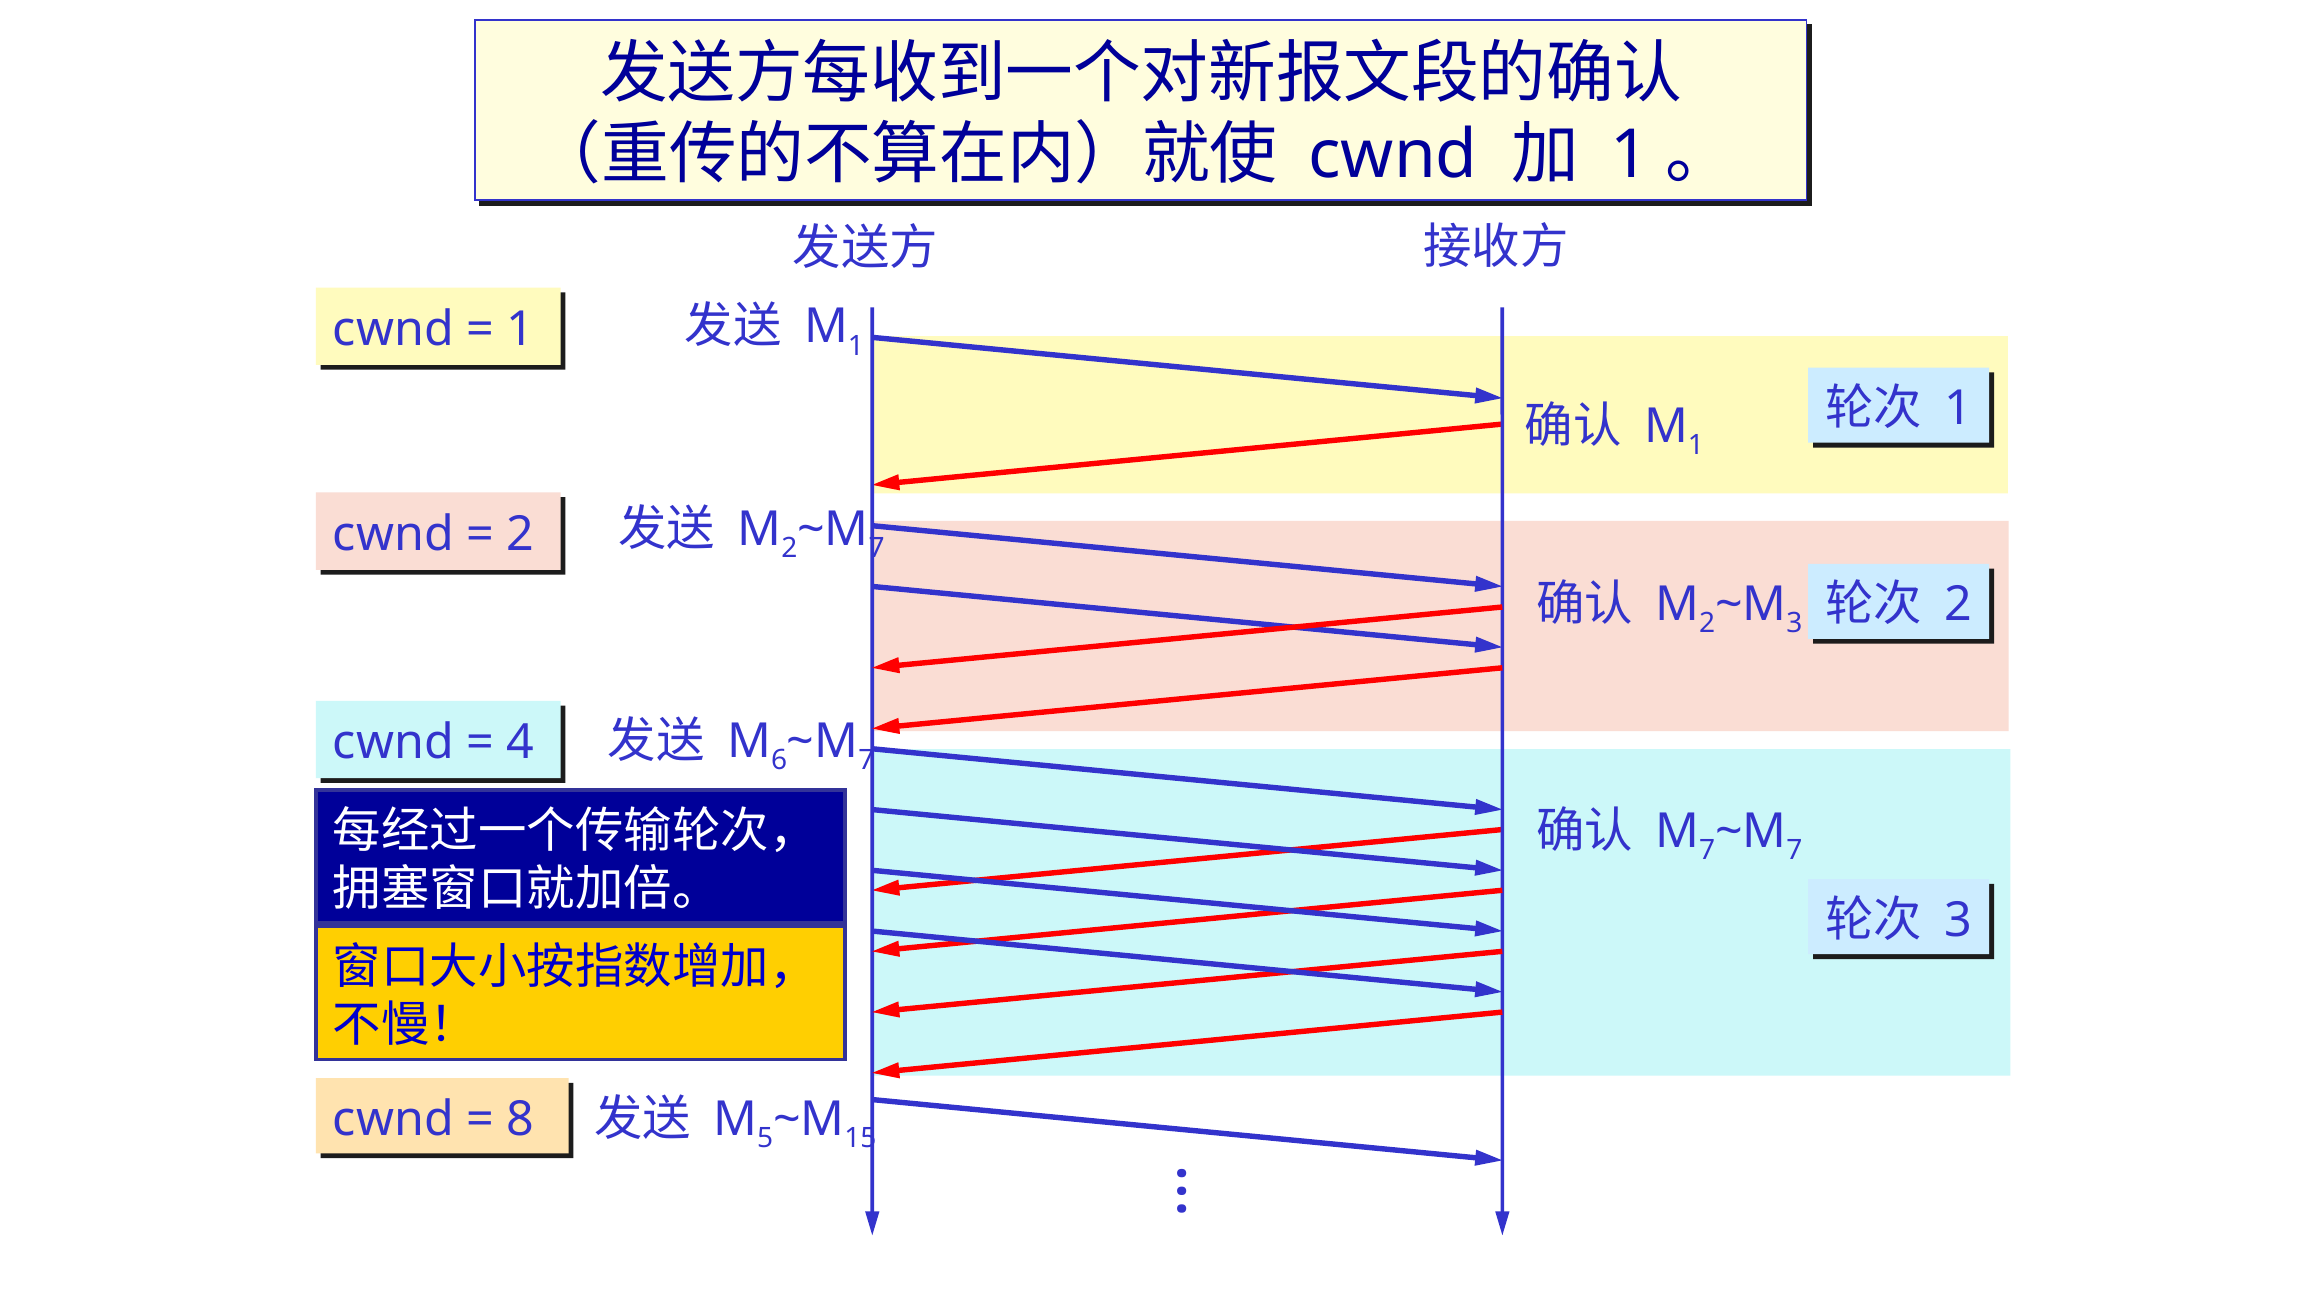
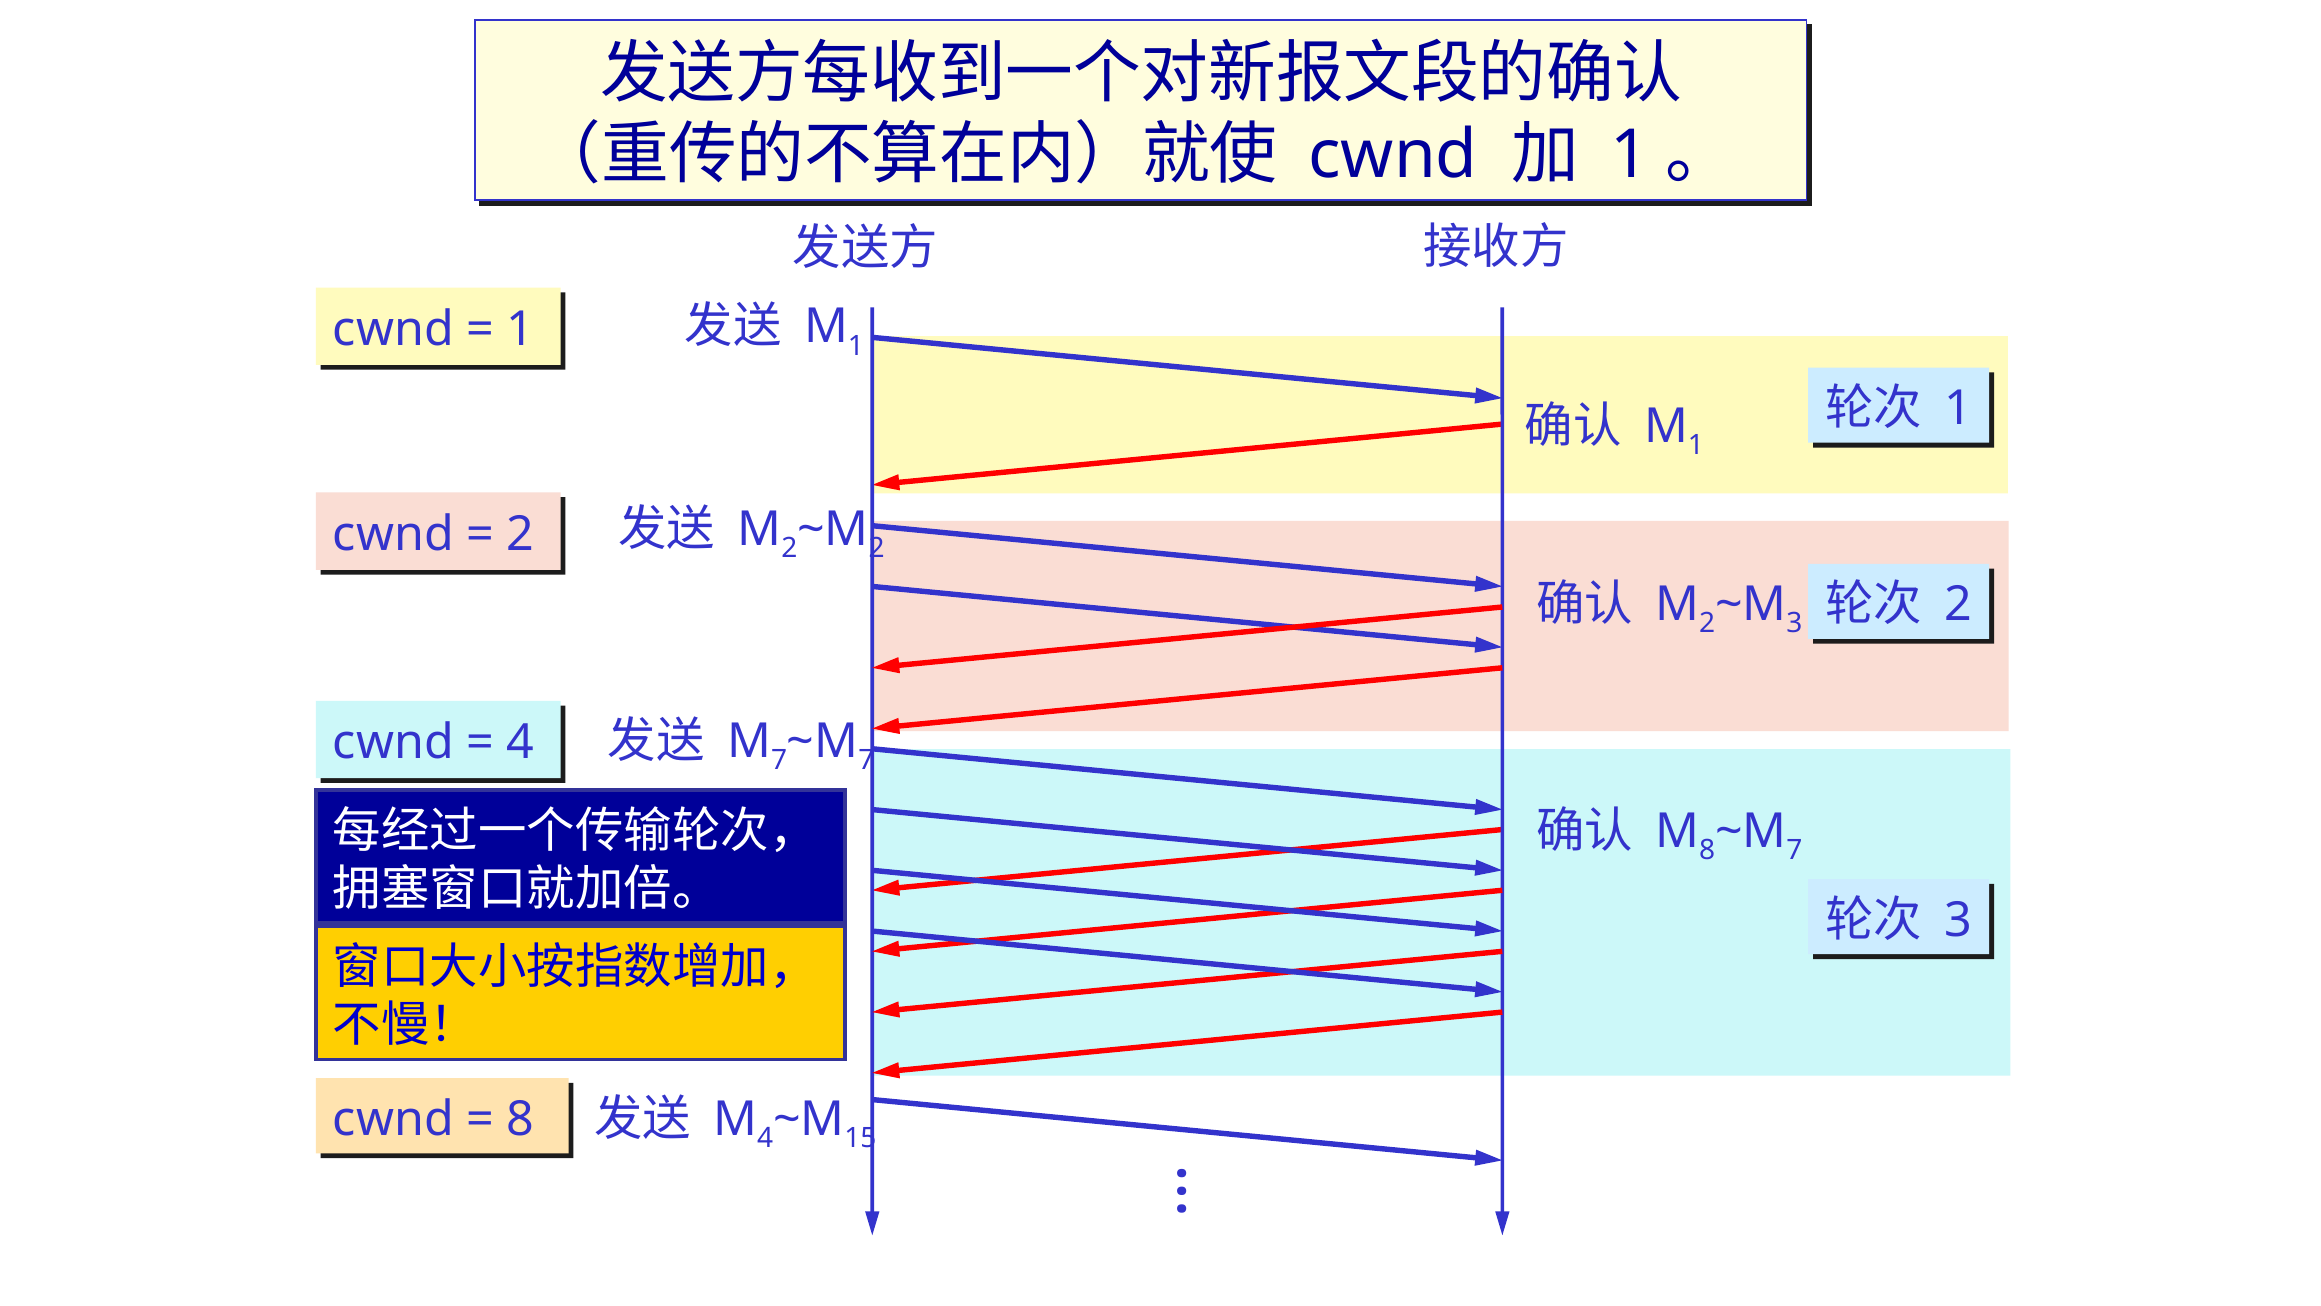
7: 7 -> 2 (877, 548)
6: 6 -> 7 (779, 760)
7: 7 -> 8 (1707, 850)
5: 5 -> 4 (765, 1138)
